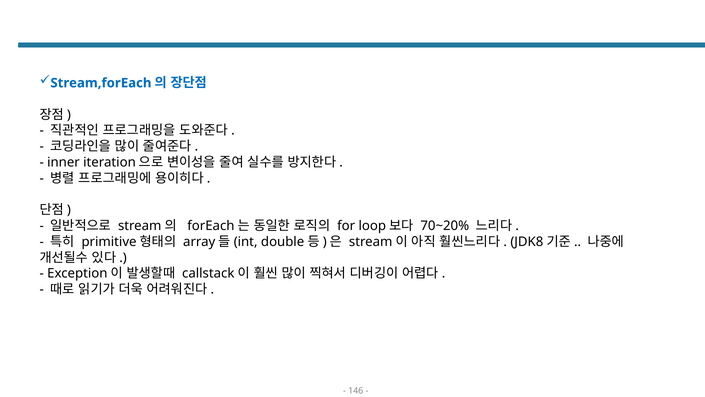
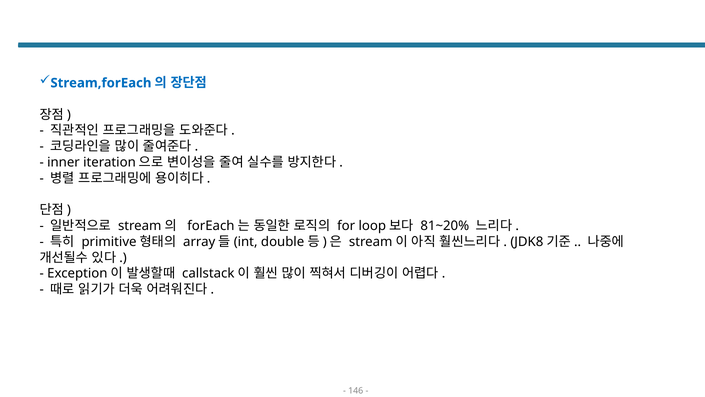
70~20%: 70~20% -> 81~20% (445, 226)
